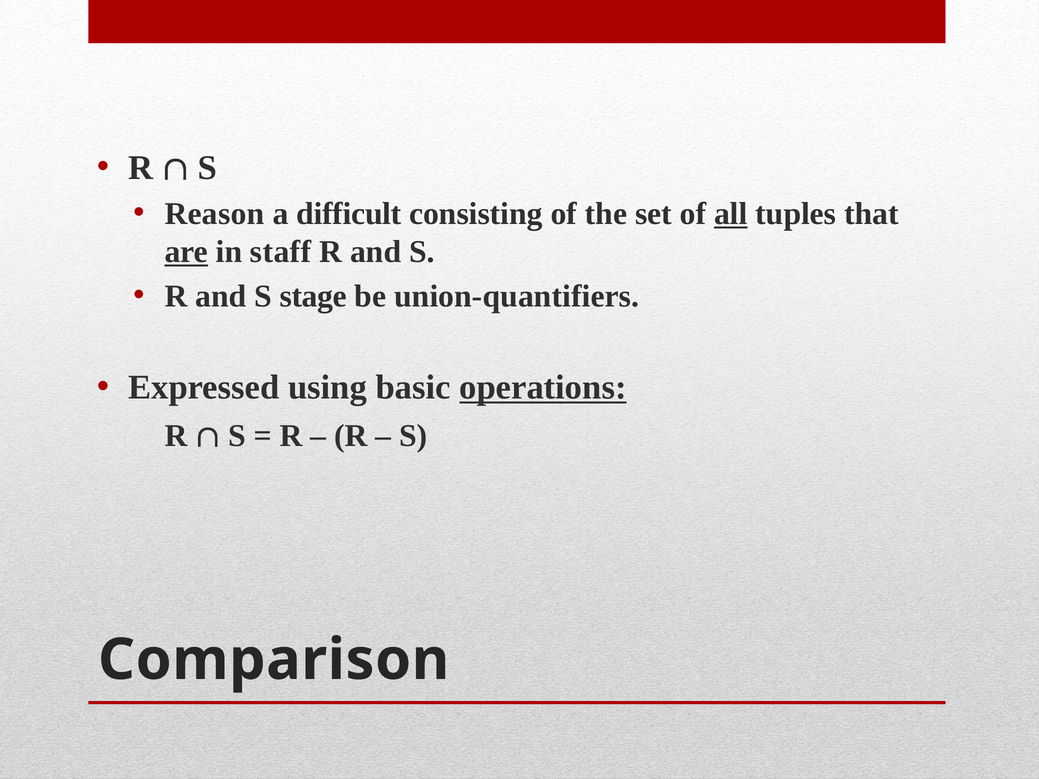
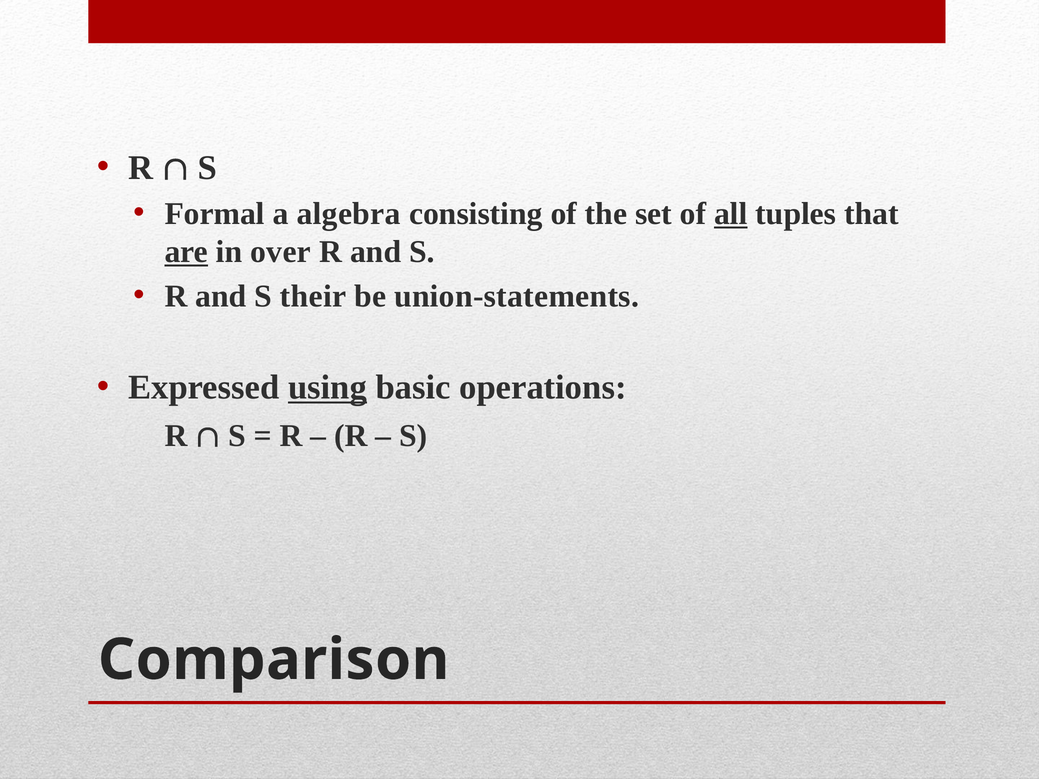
Reason: Reason -> Formal (215, 214)
difficult: difficult -> algebra (349, 214)
staff: staff -> over (281, 252)
stage: stage -> their (313, 296)
union-quantifiers: union-quantifiers -> union-statements (517, 296)
using underline: none -> present (328, 388)
operations underline: present -> none (543, 388)
